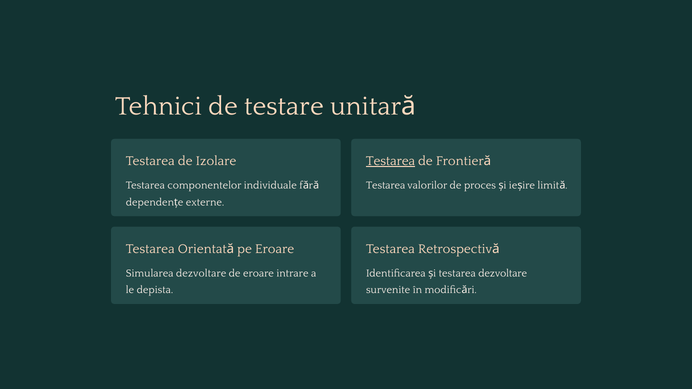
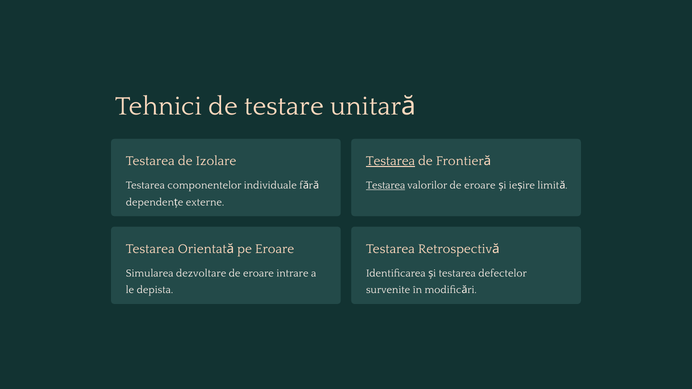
Testarea underline: none -> present (386, 186)
valorilor de proces: proces -> eroare (480, 186)
testarea dezvoltare: dezvoltare -> defectelor (503, 273)
